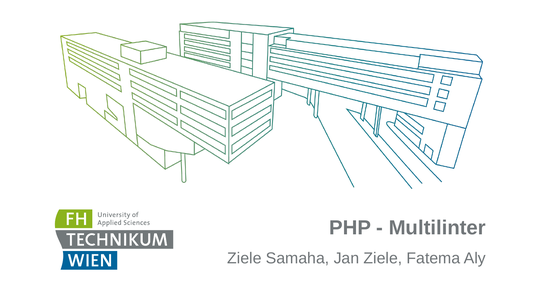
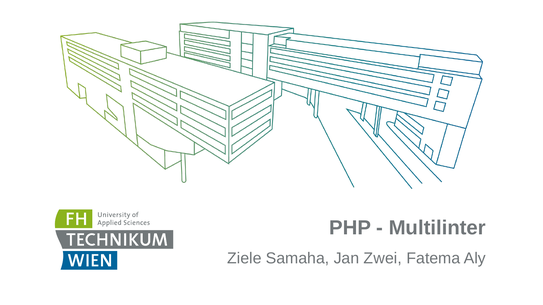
Jan Ziele: Ziele -> Zwei (383, 259)
